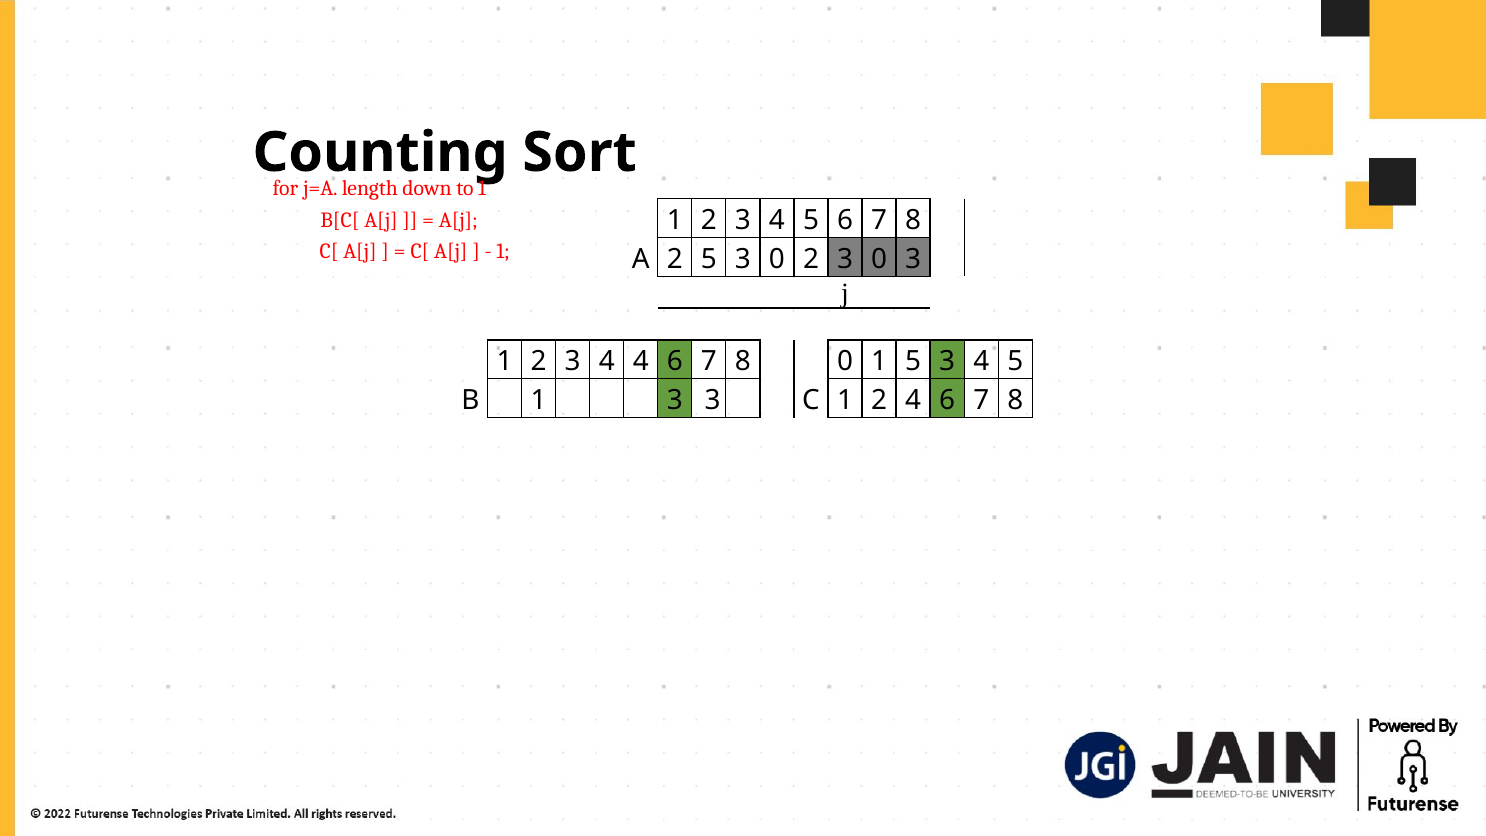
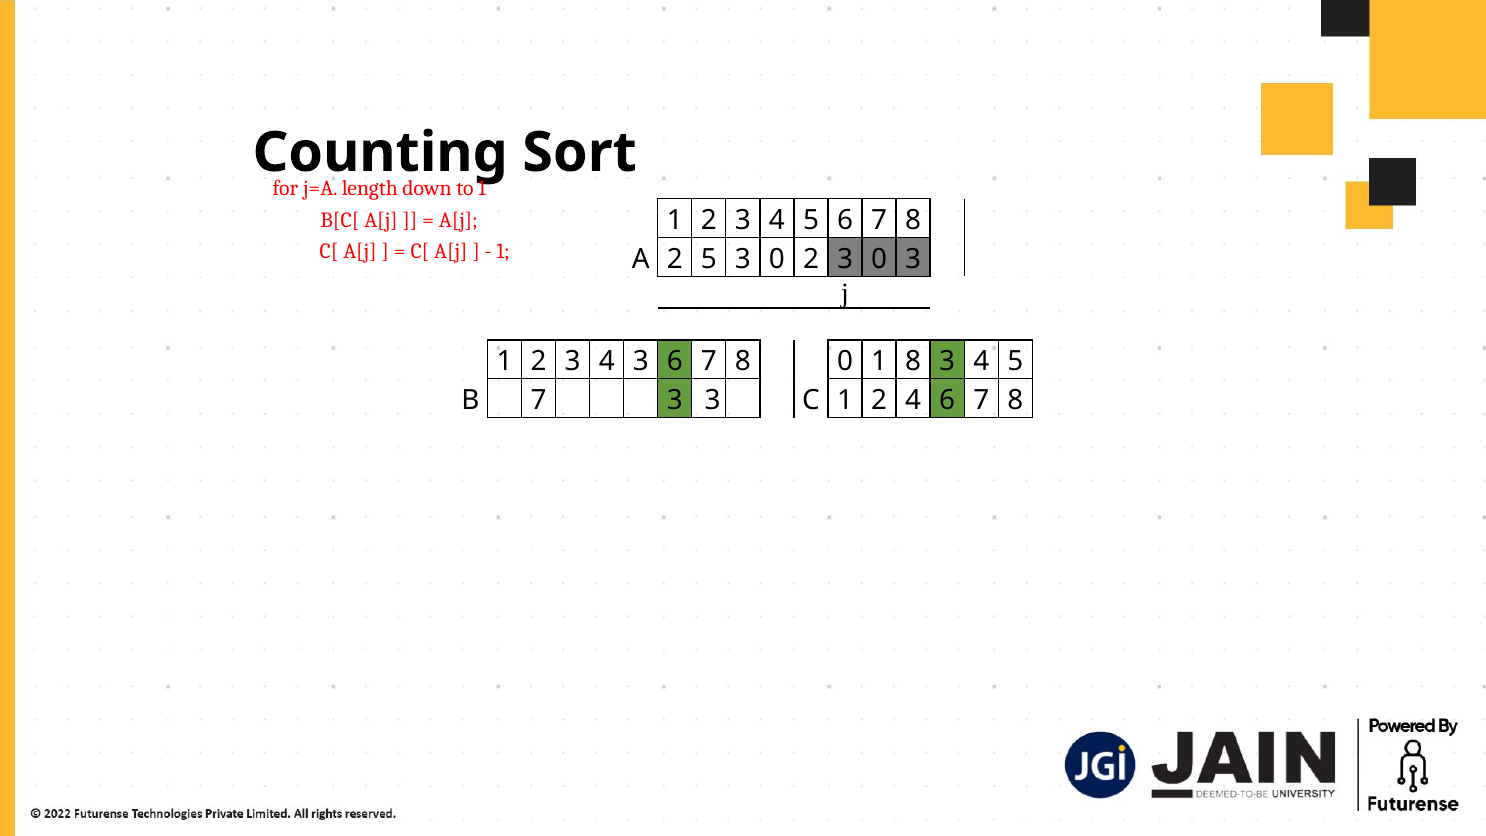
4 4: 4 -> 3 (641, 361)
1 5: 5 -> 8 (913, 361)
B 1: 1 -> 7 (539, 400)
